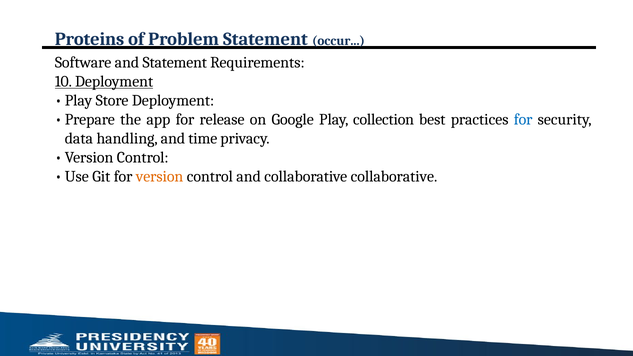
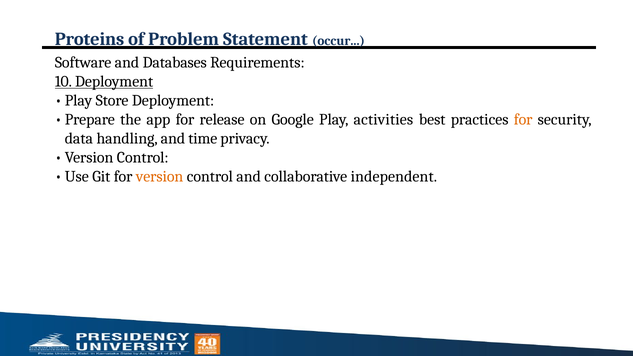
and Statement: Statement -> Databases (175, 62)
collection: collection -> activities (383, 119)
for colour: blue -> orange (523, 119)
collaborative collaborative: collaborative -> independent (394, 176)
